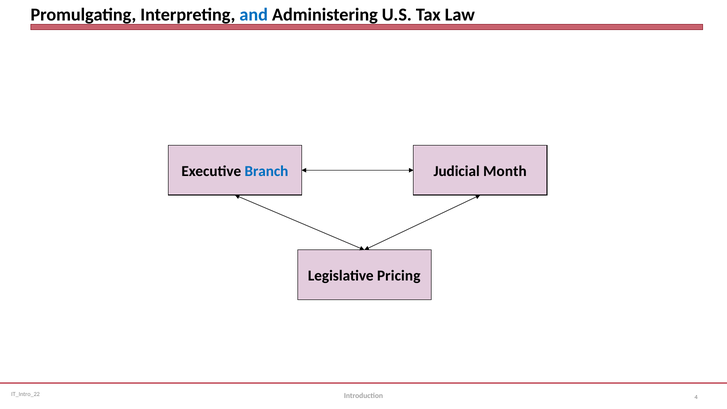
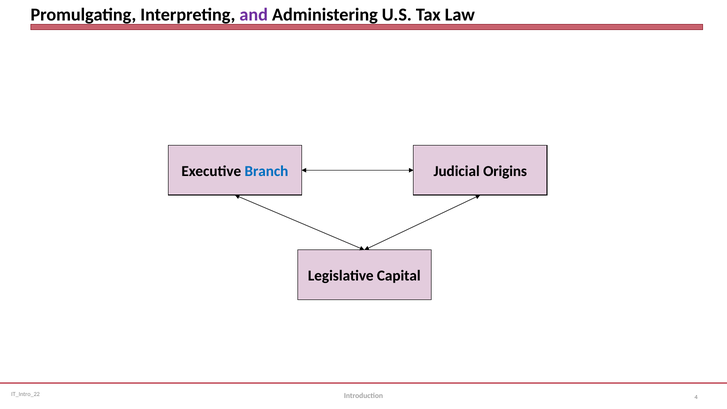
and colour: blue -> purple (254, 15)
Month: Month -> Origins (505, 171)
Pricing: Pricing -> Capital (399, 276)
